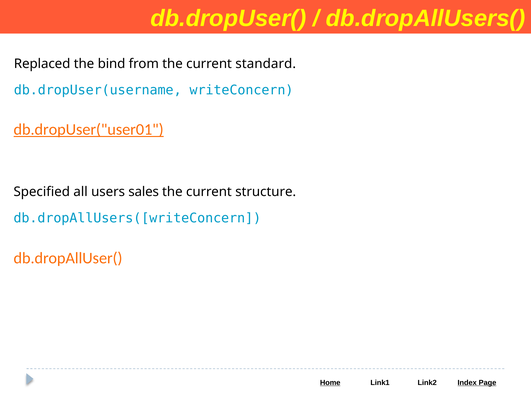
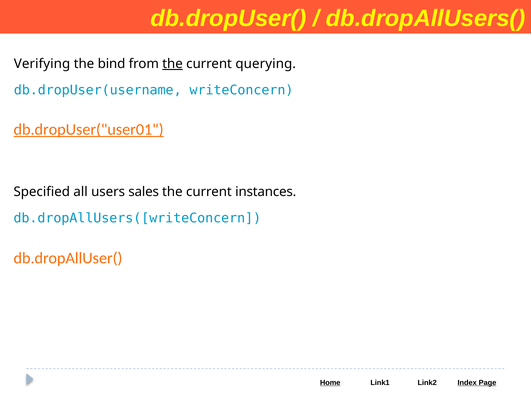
Replaced: Replaced -> Verifying (42, 64)
the underline: none -> present (173, 64)
standard: standard -> querying (266, 64)
structure: structure -> instances (266, 192)
